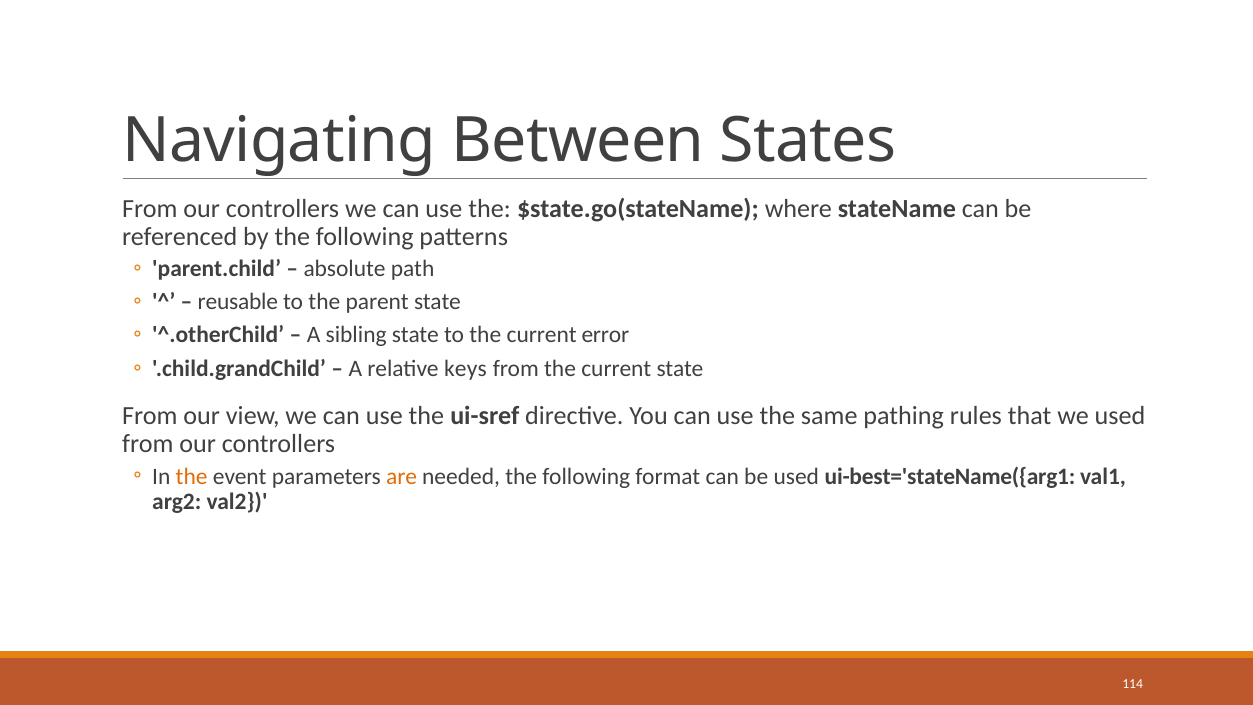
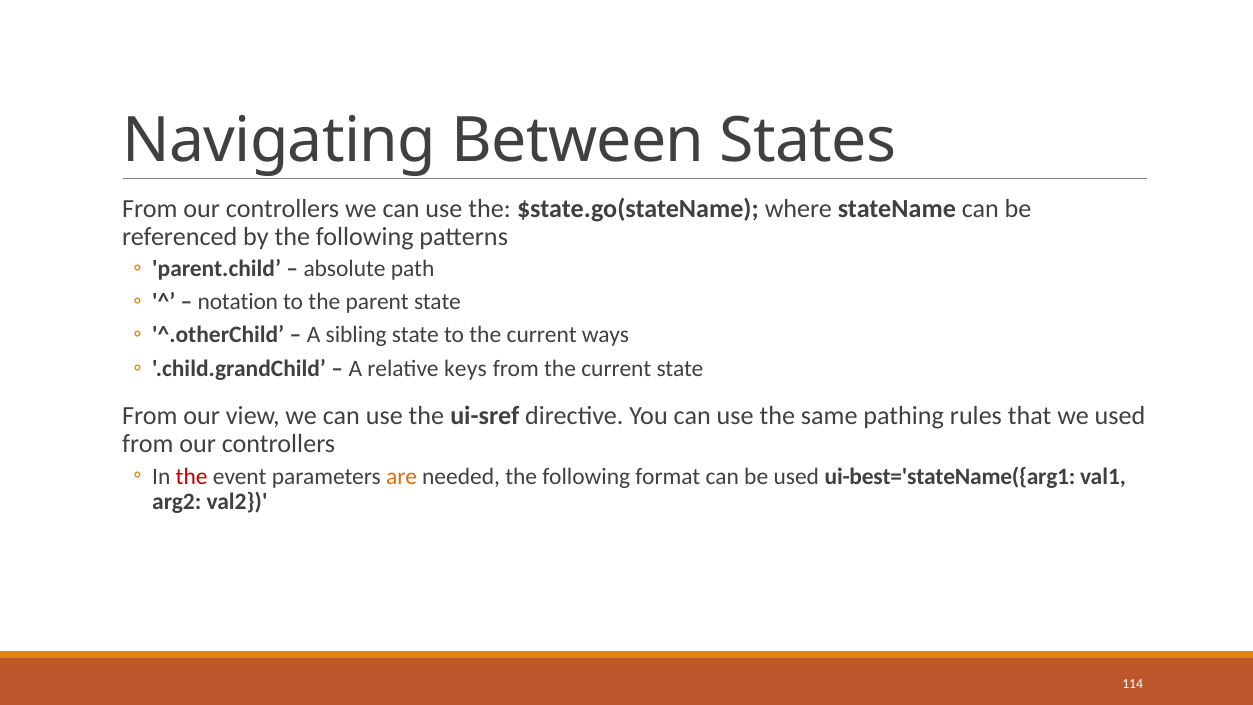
reusable: reusable -> notation (238, 302)
error: error -> ways (605, 335)
the colour: orange -> red (192, 476)
